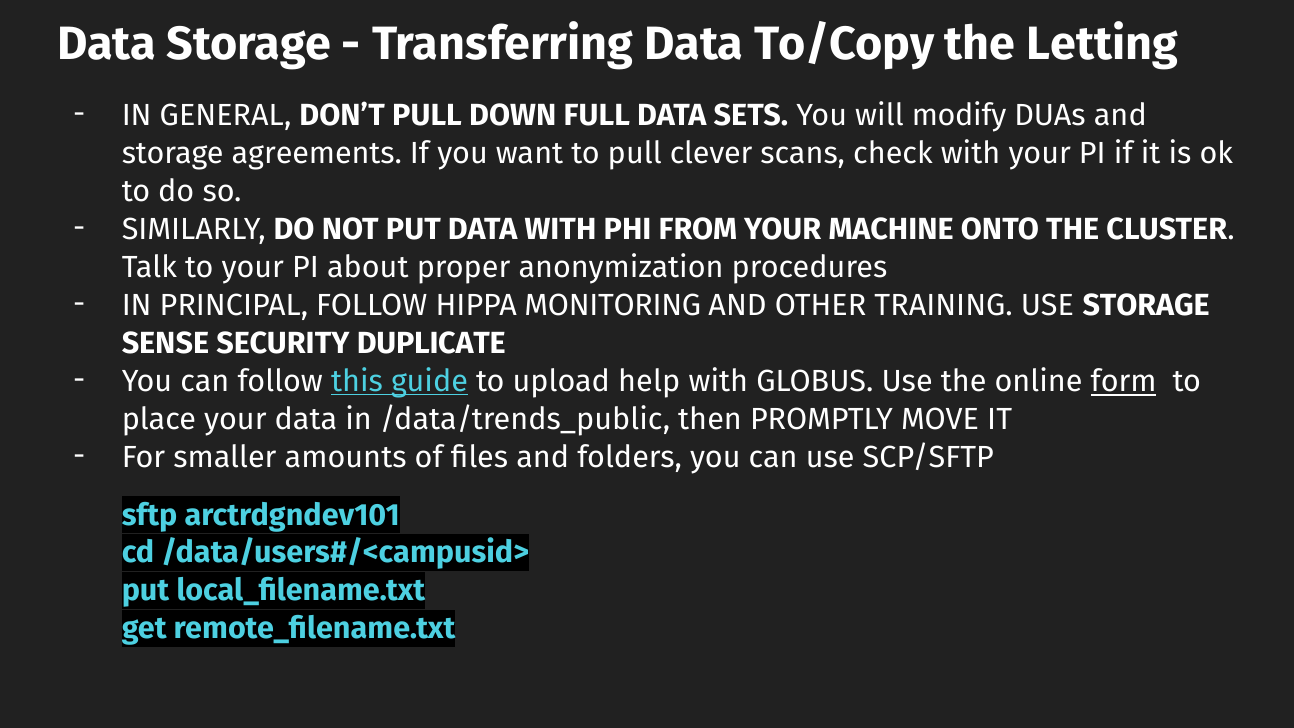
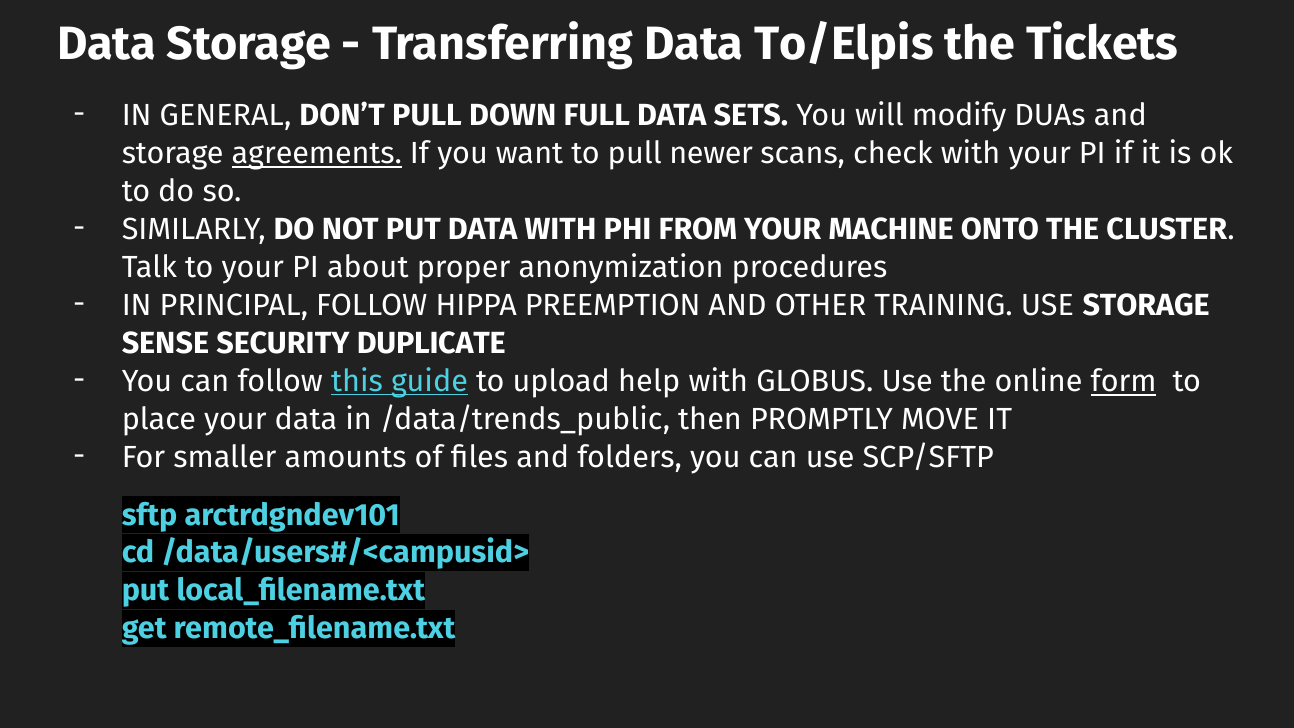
To/Copy: To/Copy -> To/Elpis (844, 44)
Letting: Letting -> Tickets (1103, 44)
agreements underline: none -> present (317, 154)
clever: clever -> newer (711, 154)
MONITORING: MONITORING -> PREEMPTION (613, 306)
